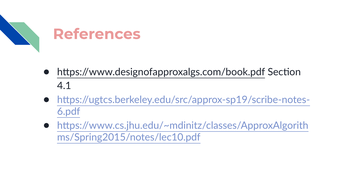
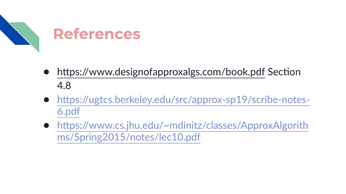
4.1: 4.1 -> 4.8 (64, 86)
